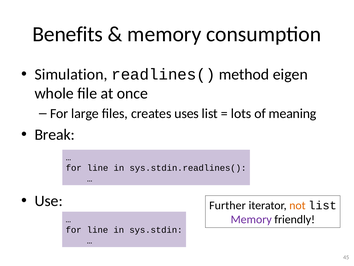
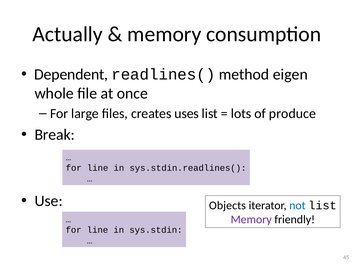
Benefits: Benefits -> Actually (68, 34)
Simulation: Simulation -> Dependent (71, 74)
meaning: meaning -> produce (292, 113)
Further: Further -> Objects (227, 205)
not colour: orange -> blue (297, 205)
